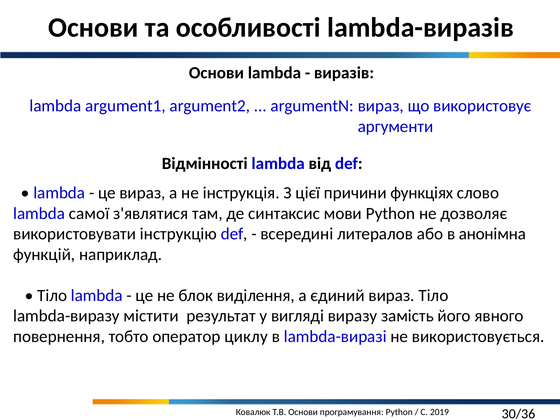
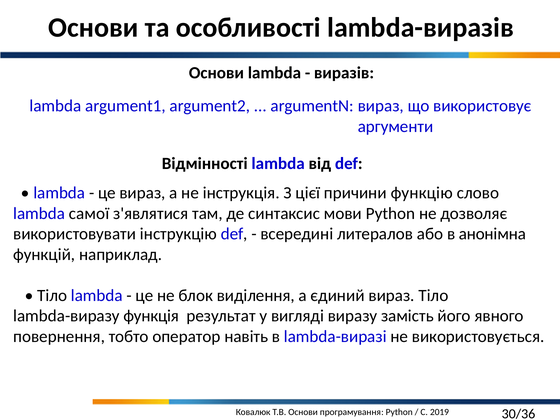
функціях: функціях -> функцію (422, 193)
містити: містити -> функція (151, 316)
циклу: циклу -> навіть (246, 337)
